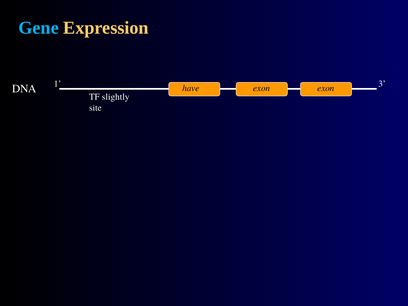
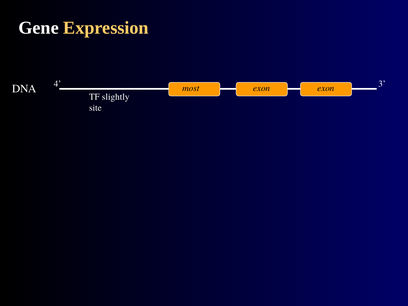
Gene colour: light blue -> white (39, 28)
1: 1 -> 4 (58, 84)
have: have -> most (191, 88)
